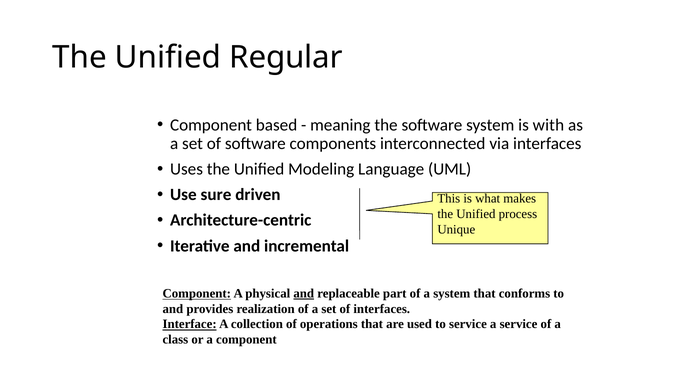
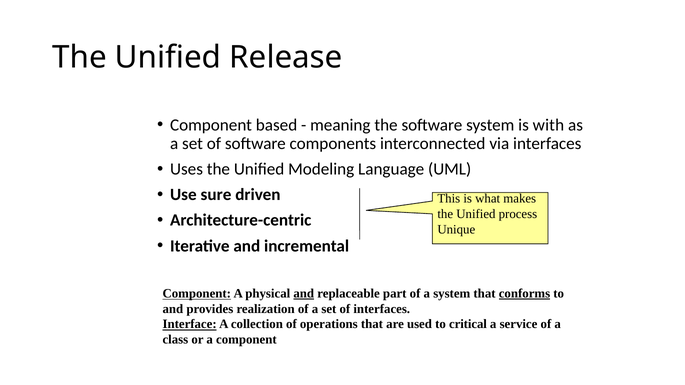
Regular: Regular -> Release (286, 58)
conforms underline: none -> present (524, 294)
to service: service -> critical (468, 324)
